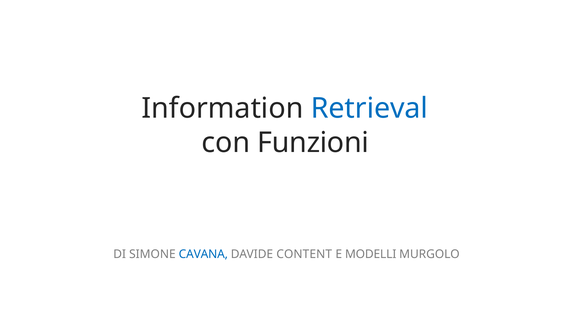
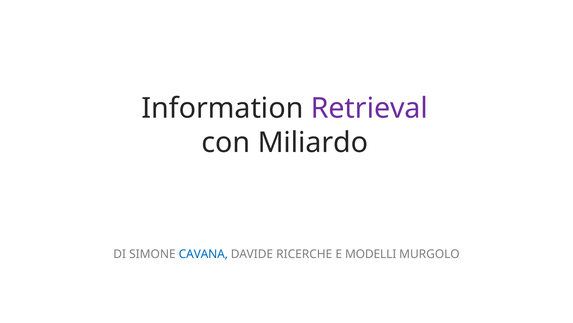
Retrieval colour: blue -> purple (369, 108)
Funzioni: Funzioni -> Miliardo (313, 142)
CONTENT: CONTENT -> RICERCHE (304, 254)
